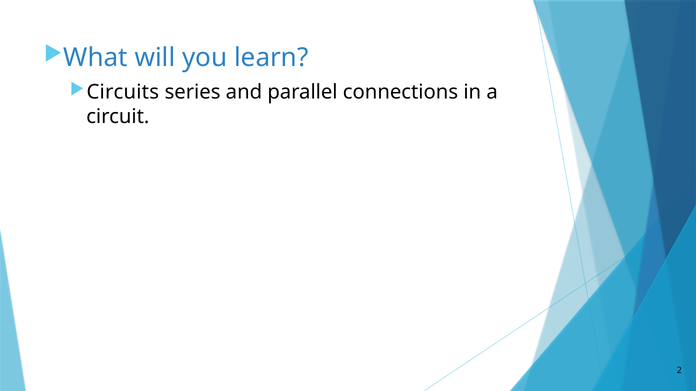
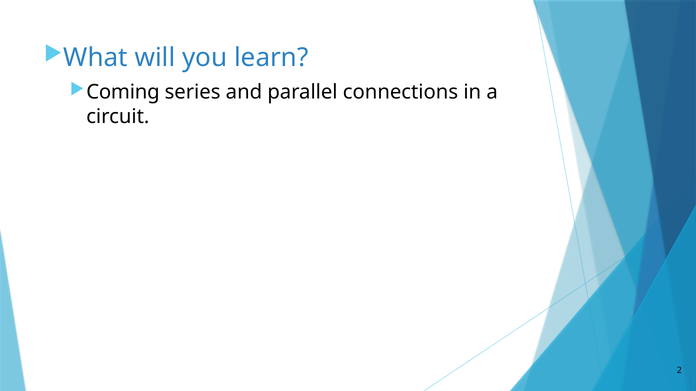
Circuits: Circuits -> Coming (123, 92)
